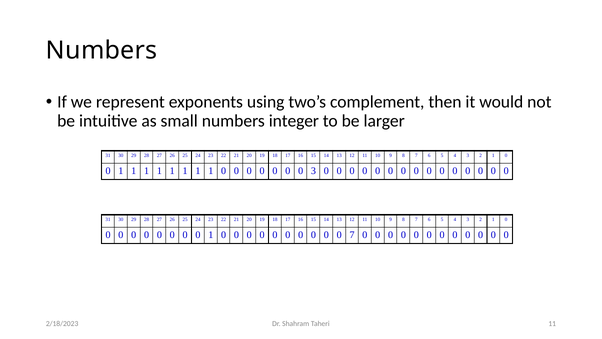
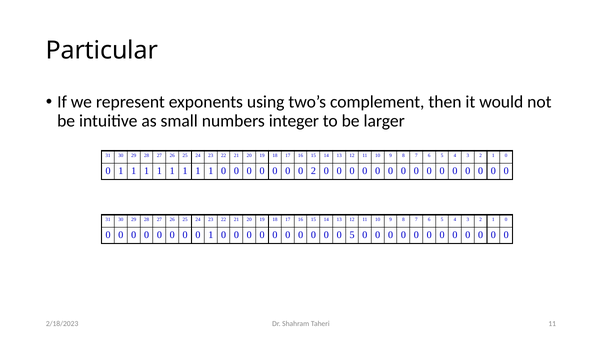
Numbers: Numbers -> Particular (102, 51)
0 3: 3 -> 2 (313, 171)
0 7: 7 -> 5 (352, 235)
